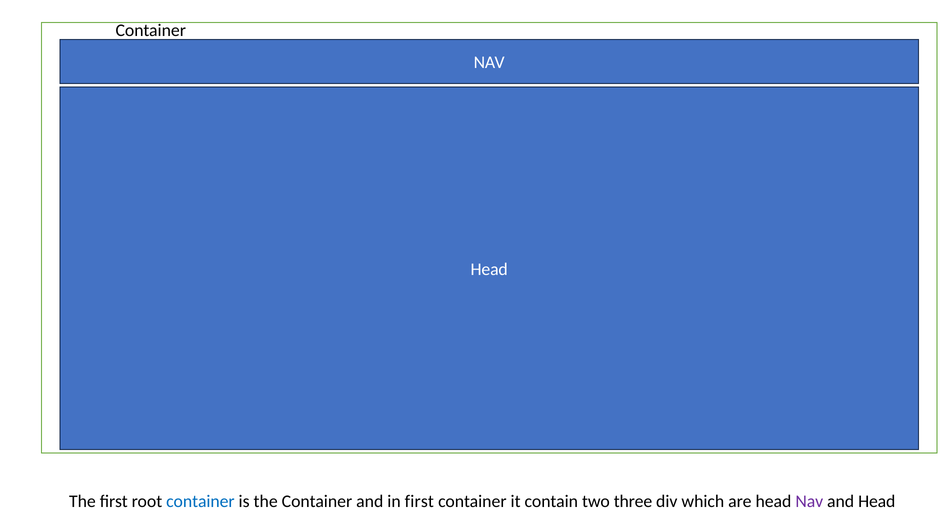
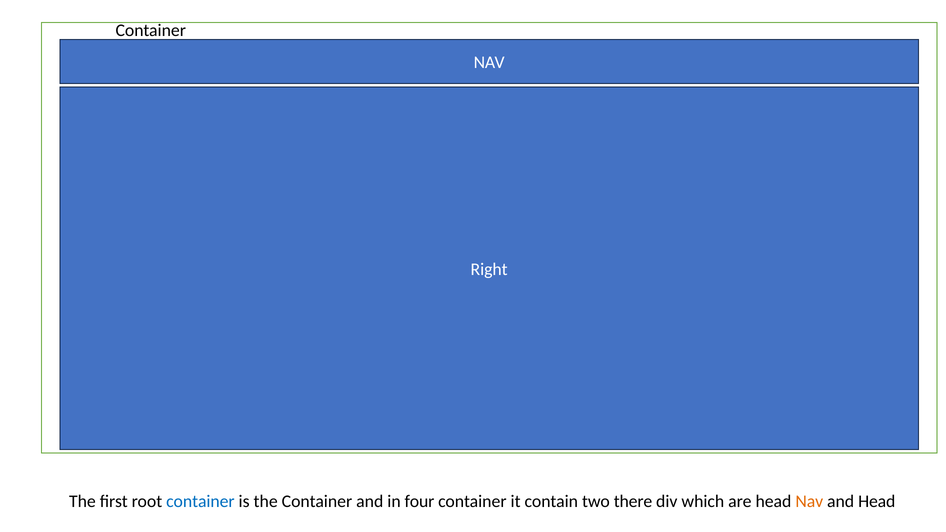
Head: Head -> Right (489, 270)
in first: first -> four (419, 502)
three: three -> there (633, 502)
Nav colour: purple -> orange (809, 502)
